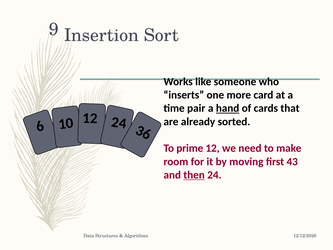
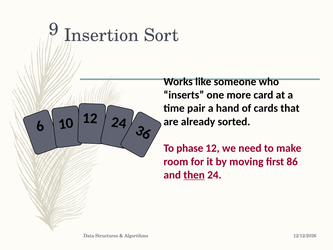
hand underline: present -> none (228, 108)
prime: prime -> phase (190, 148)
43: 43 -> 86 (292, 161)
